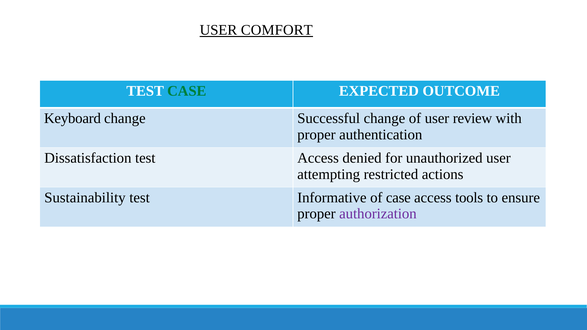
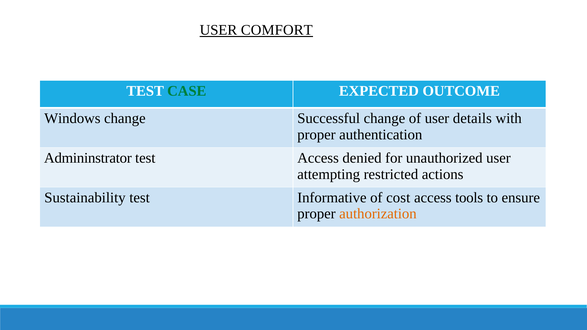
Keyboard: Keyboard -> Windows (72, 118)
review: review -> details (472, 118)
Dissatisfaction: Dissatisfaction -> Admininstrator (88, 158)
of case: case -> cost (398, 198)
authorization colour: purple -> orange (378, 214)
